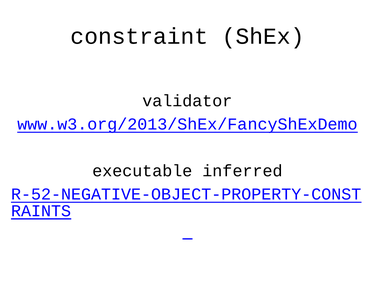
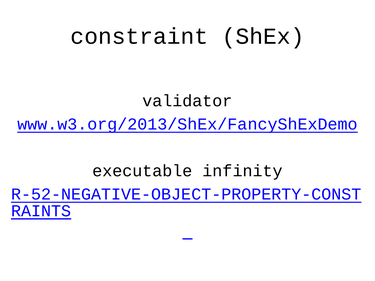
inferred: inferred -> infinity (243, 171)
